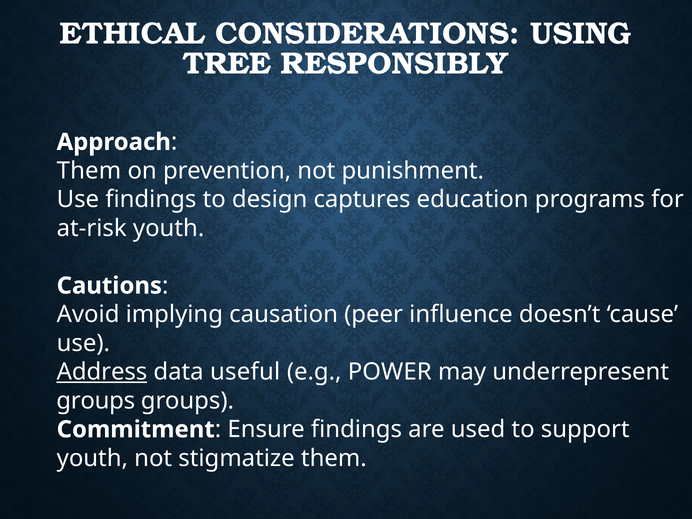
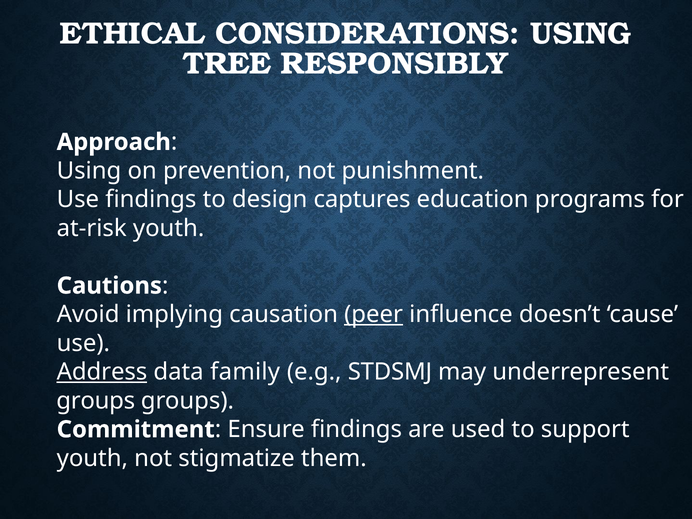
Them: Them -> Using (89, 171)
peer underline: none -> present (374, 314)
useful: useful -> family (245, 372)
POWER: POWER -> STDSMJ (390, 372)
